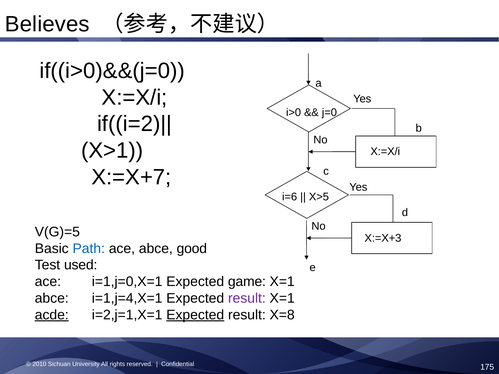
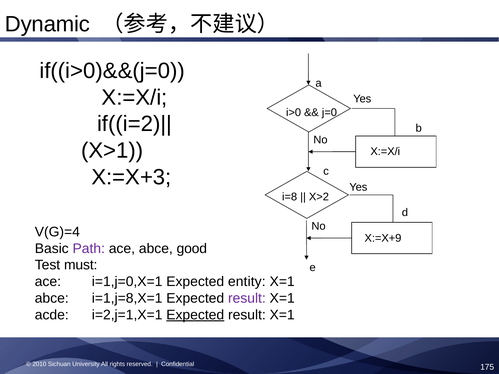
Believes: Believes -> Dynamic (47, 24)
X:=X+7: X:=X+7 -> X:=X+3 (131, 177)
i=6: i=6 -> i=8 (290, 197)
X>5: X>5 -> X>2 (319, 197)
V(G)=5: V(G)=5 -> V(G)=4 (57, 232)
X:=X+3: X:=X+3 -> X:=X+9 (383, 238)
Path colour: blue -> purple (89, 249)
used: used -> must (81, 265)
game: game -> entity (247, 282)
i=1,j=4,X=1: i=1,j=4,X=1 -> i=1,j=8,X=1 (127, 299)
acde underline: present -> none (52, 315)
X=8: X=8 -> X=1 (282, 315)
